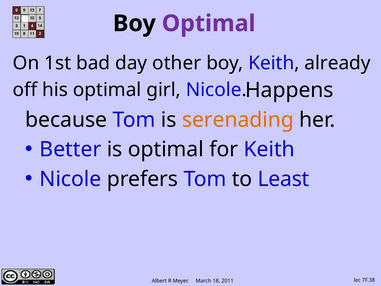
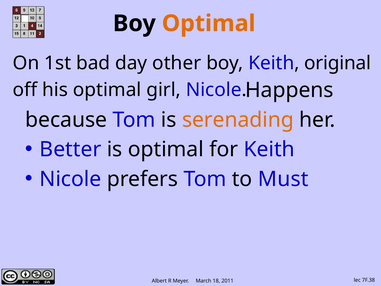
Optimal colour: purple -> orange (209, 23)
already: already -> original (338, 63)
Least: Least -> Must (283, 179)
